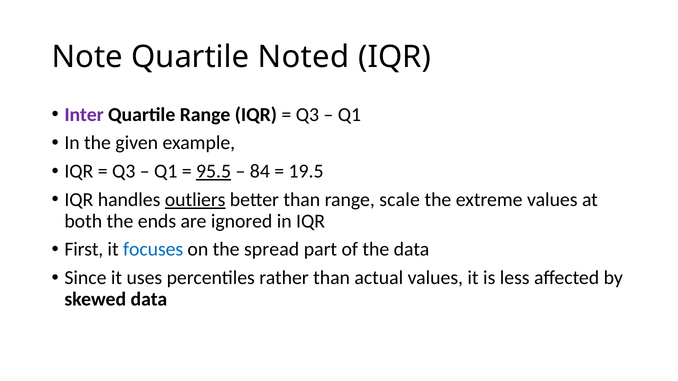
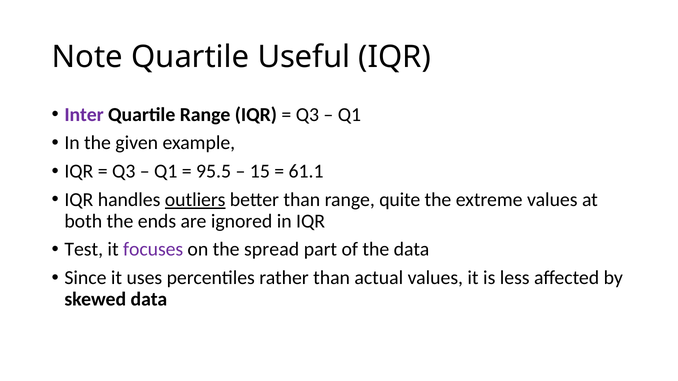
Noted: Noted -> Useful (304, 57)
95.5 underline: present -> none (214, 171)
84: 84 -> 15 (260, 171)
19.5: 19.5 -> 61.1 (306, 171)
scale: scale -> quite (400, 200)
First: First -> Test (84, 250)
focuses colour: blue -> purple (153, 250)
